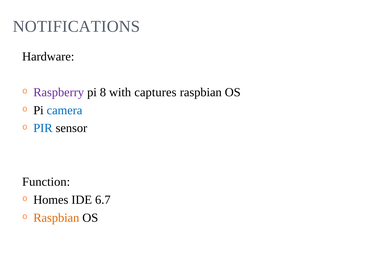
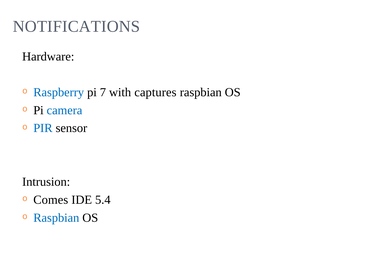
Raspberry colour: purple -> blue (59, 92)
8: 8 -> 7 (103, 92)
Function: Function -> Intrusion (46, 182)
Homes: Homes -> Comes (51, 200)
6.7: 6.7 -> 5.4 (103, 200)
Raspbian colour: orange -> blue (56, 218)
